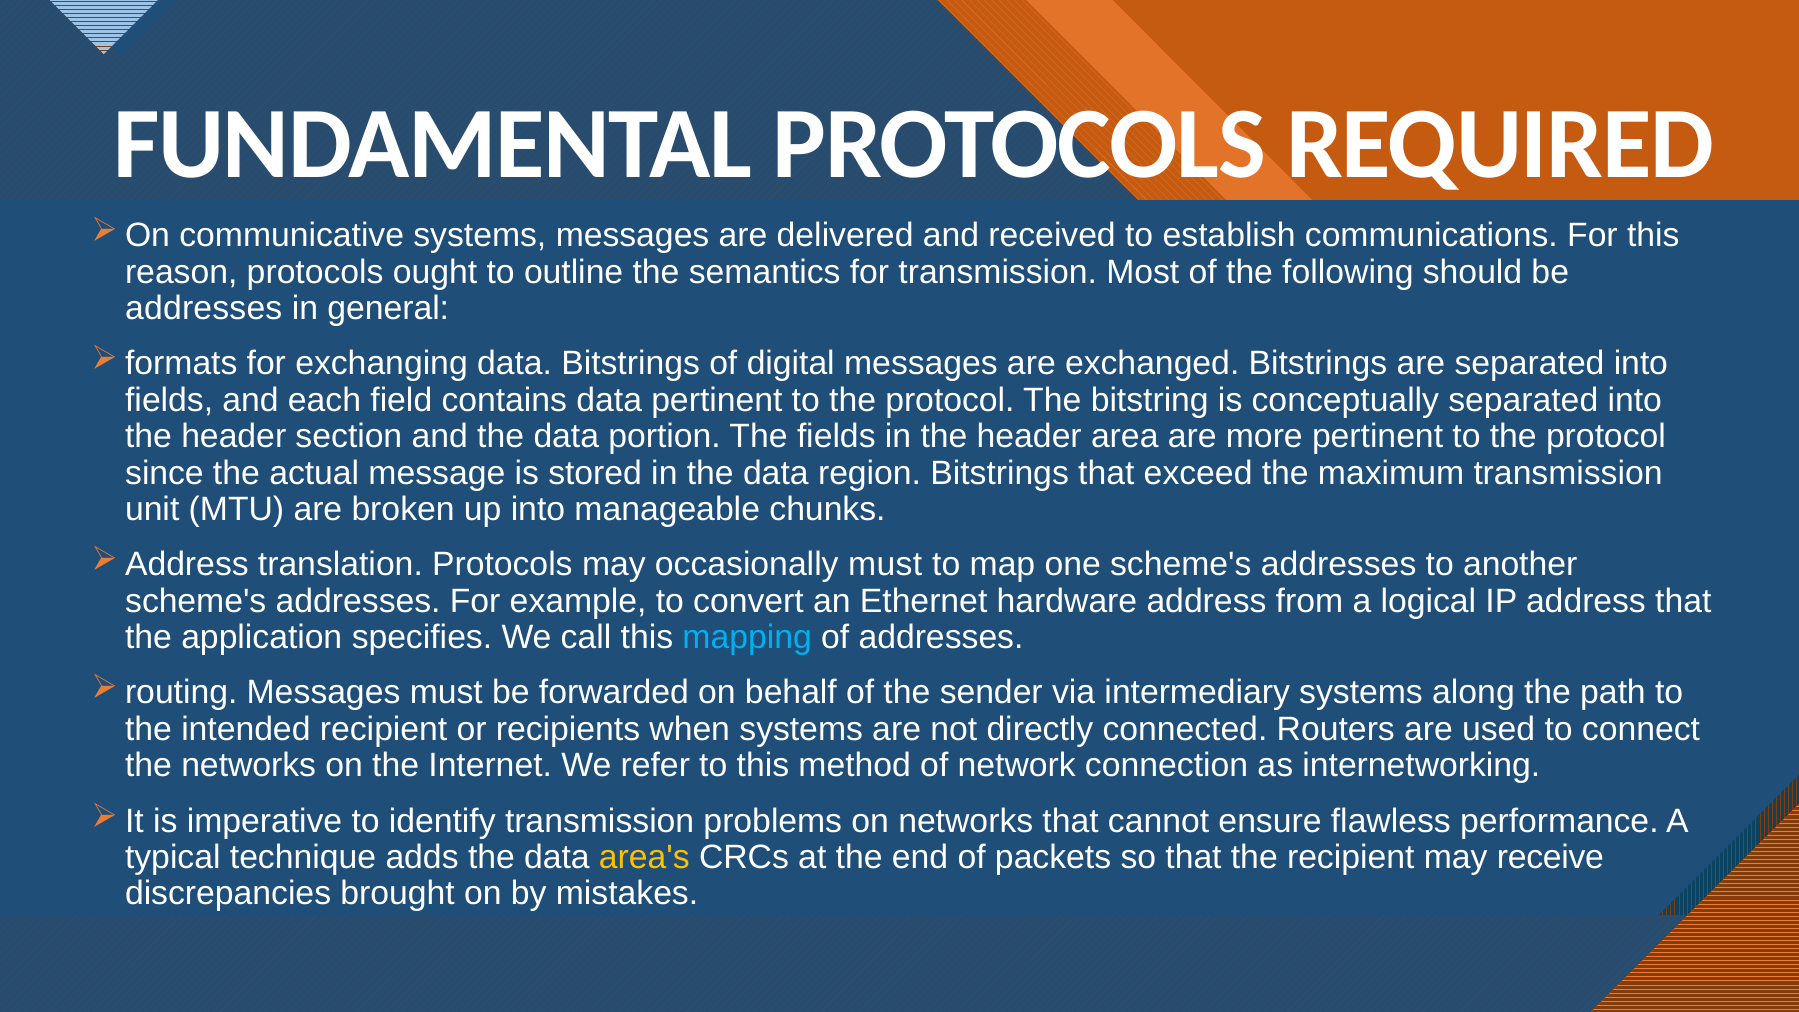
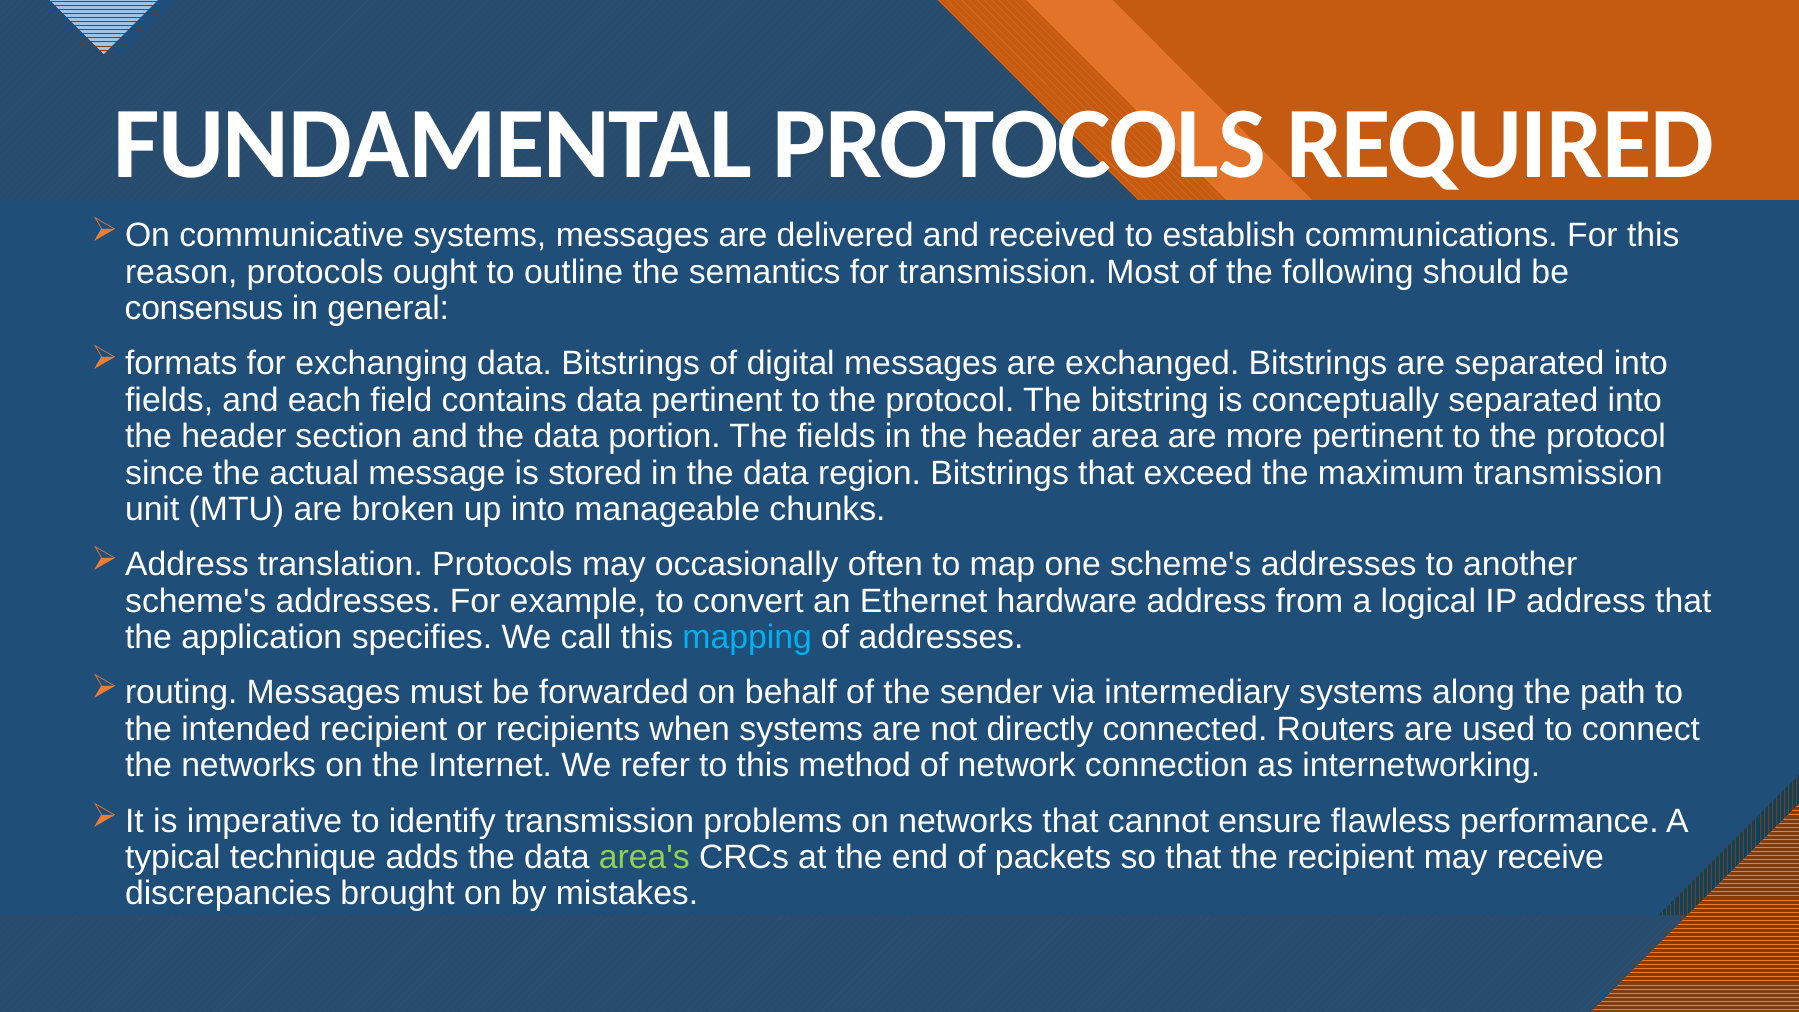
addresses: addresses -> consensus (204, 309)
occasionally must: must -> often (885, 565)
area's colour: yellow -> light green (644, 857)
